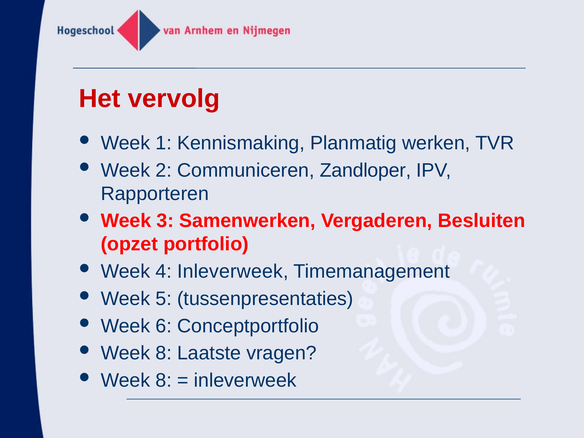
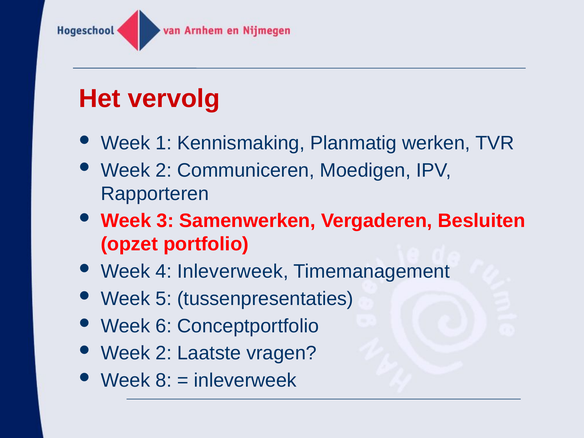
Zandloper: Zandloper -> Moedigen (365, 170)
8: 8 -> 2 (164, 353)
